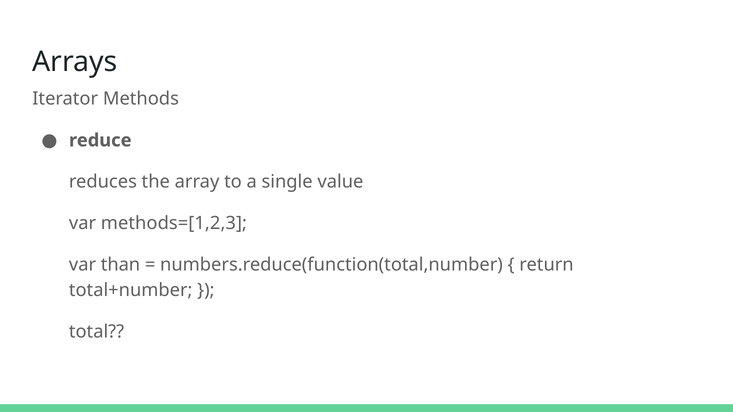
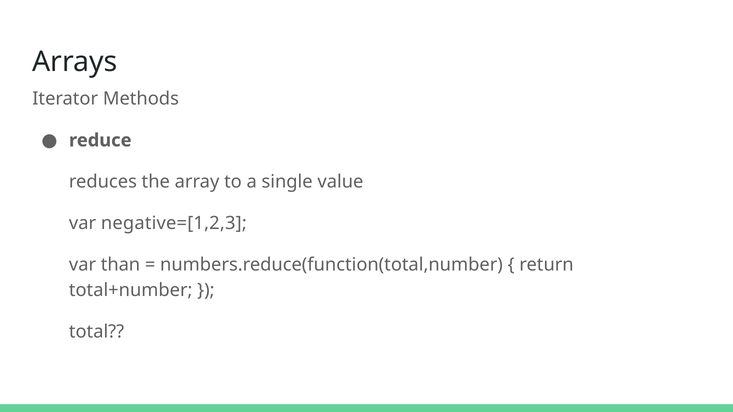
methods=[1,2,3: methods=[1,2,3 -> negative=[1,2,3 (174, 224)
